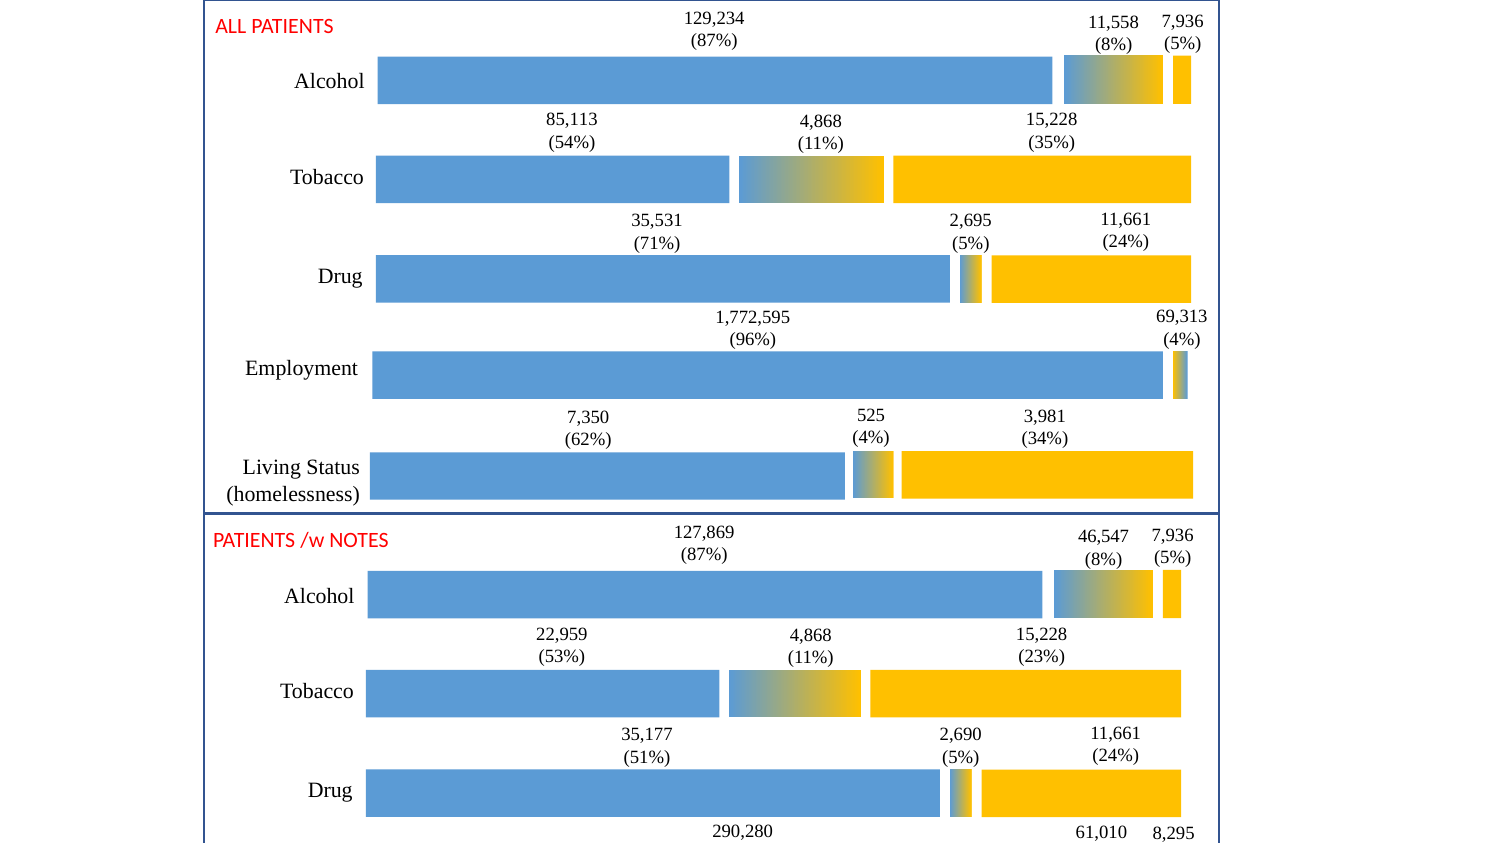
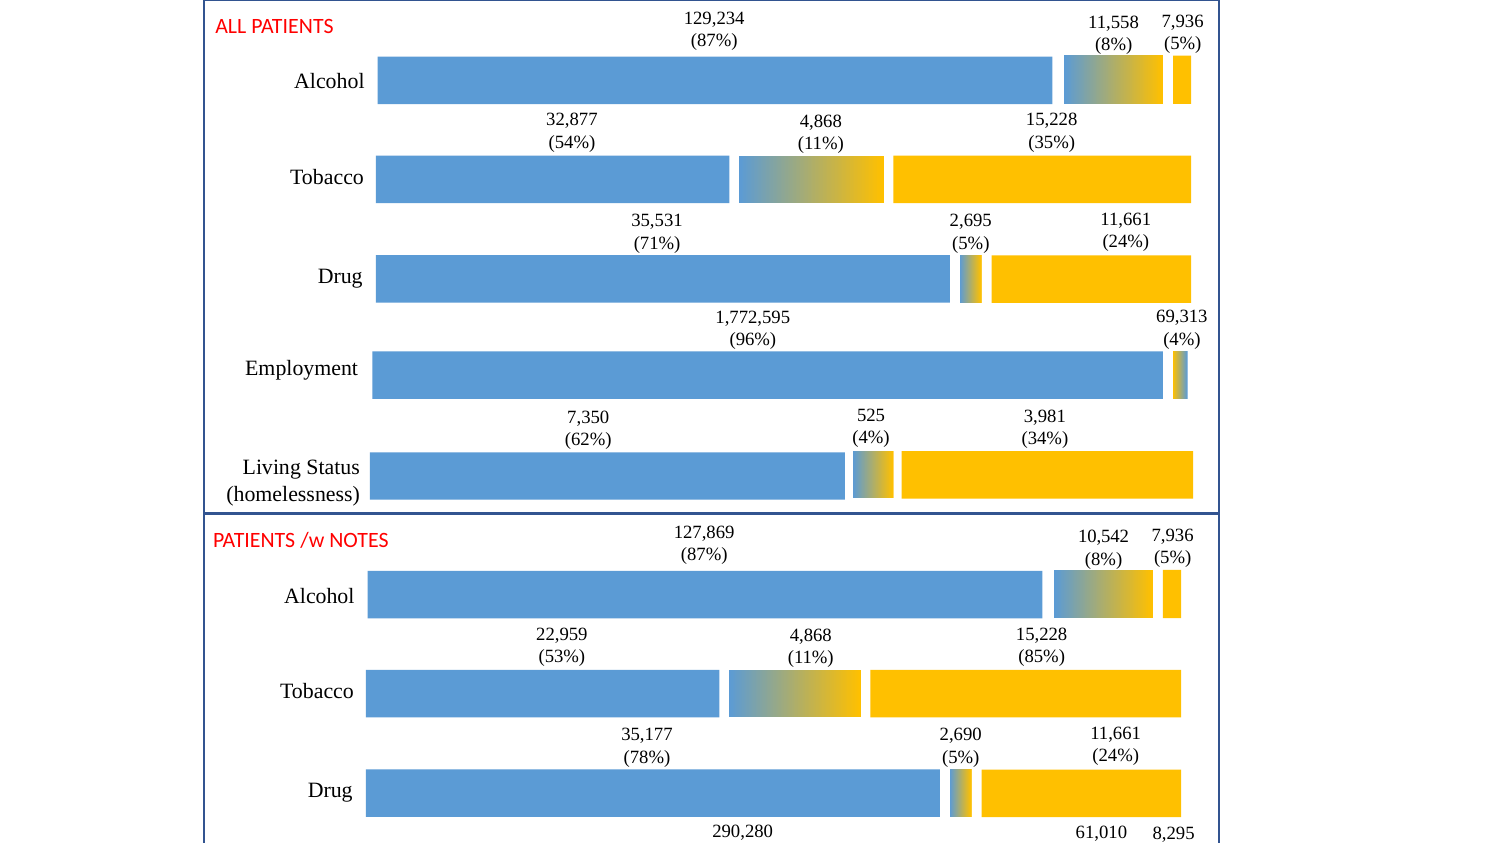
85,113: 85,113 -> 32,877 (572, 120)
46,547: 46,547 -> 10,542 (1104, 536)
23%: 23% -> 85% (1042, 656)
51%: 51% -> 78% (647, 757)
